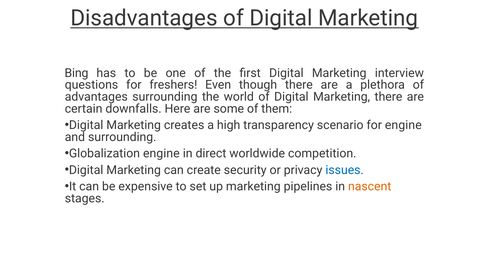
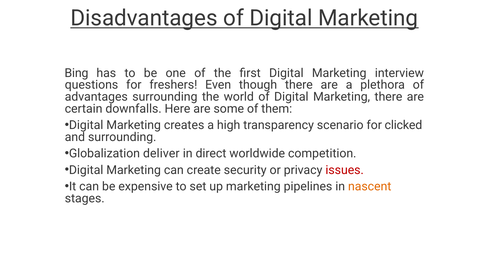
for engine: engine -> clicked (403, 125)
Globalization engine: engine -> deliver (161, 154)
issues colour: blue -> red (345, 170)
